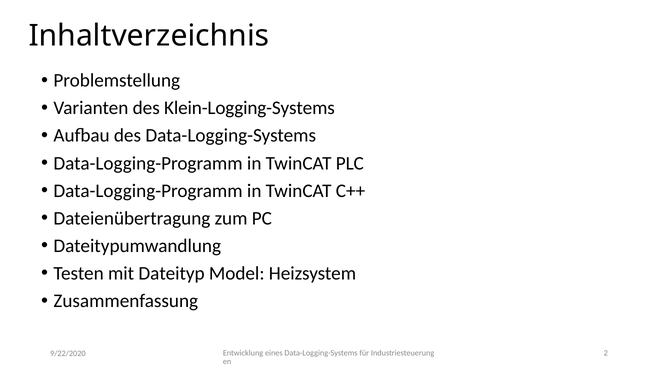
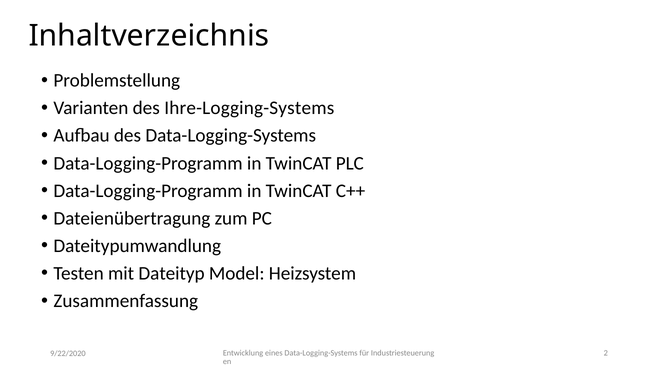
Klein-Logging-Systems: Klein-Logging-Systems -> Ihre-Logging-Systems (249, 108)
